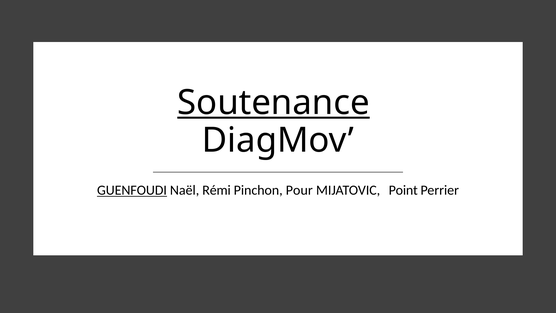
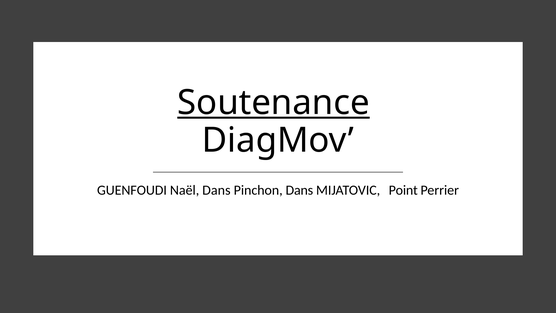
GUENFOUDI underline: present -> none (132, 190)
Naël Rémi: Rémi -> Dans (216, 190)
Pinchon Pour: Pour -> Dans (299, 190)
